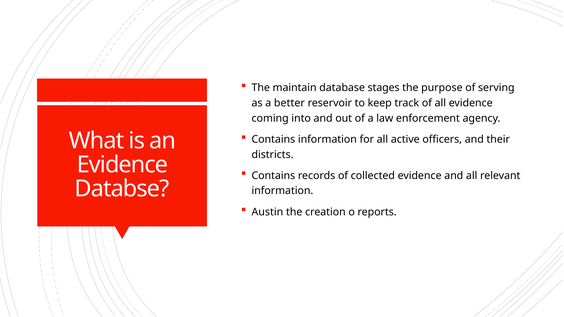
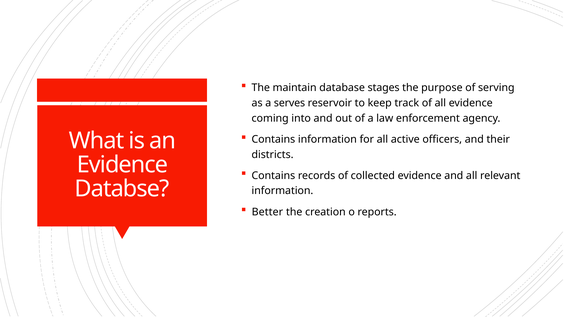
better: better -> serves (290, 103)
Austin: Austin -> Better (267, 212)
